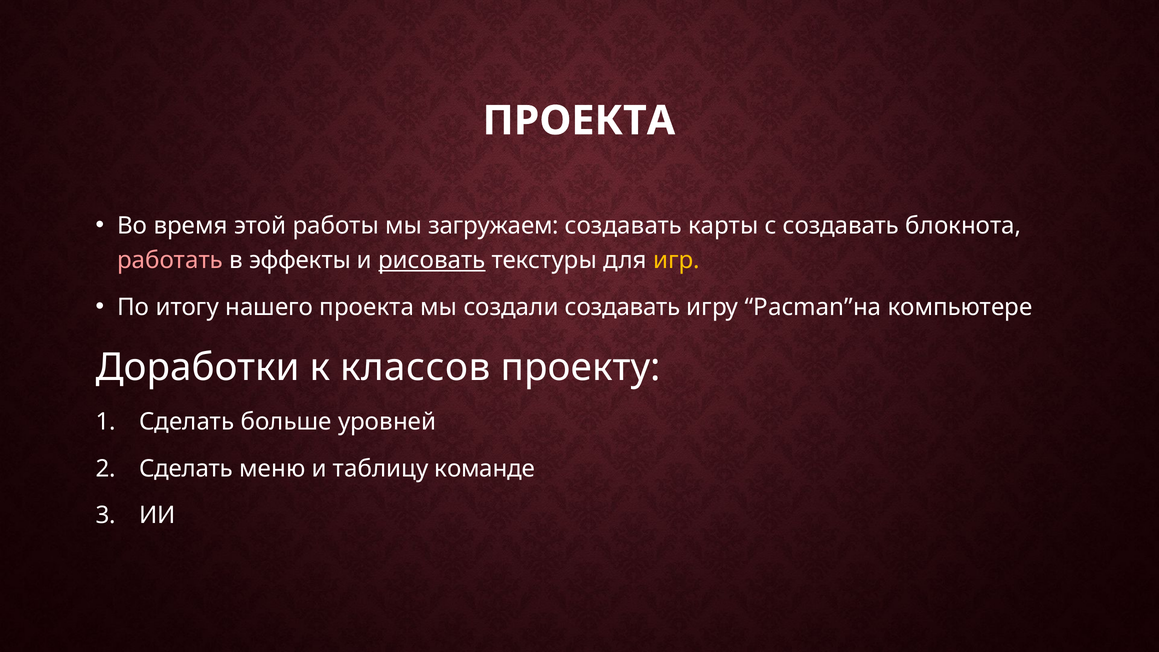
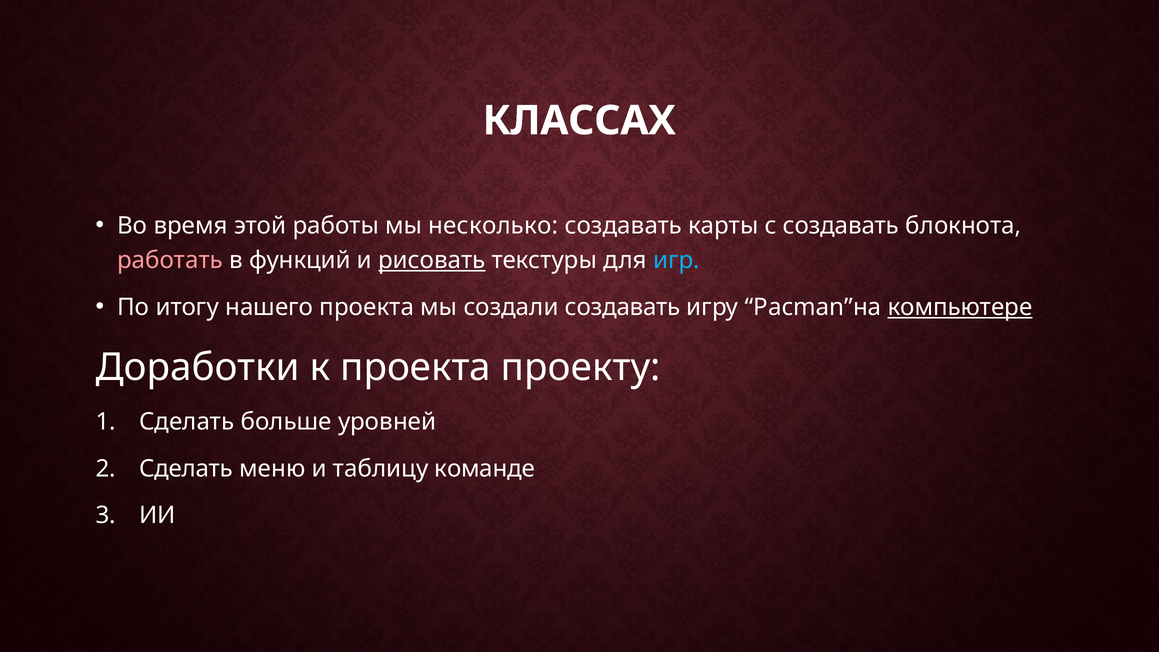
ПРОЕКТА: ПРОЕКТА -> КЛАССАХ (579, 121)
загружаем: загружаем -> несколько (493, 226)
эффекты: эффекты -> функций (300, 260)
игр colour: yellow -> light blue (676, 260)
компьютере underline: none -> present (960, 307)
к классов: классов -> проекта (416, 367)
